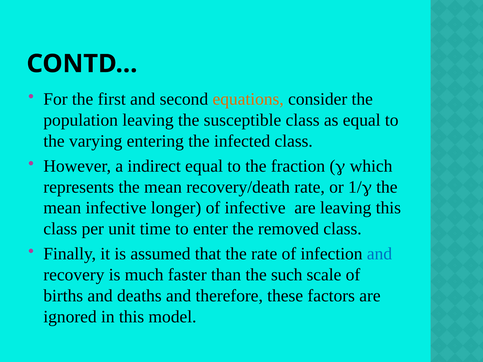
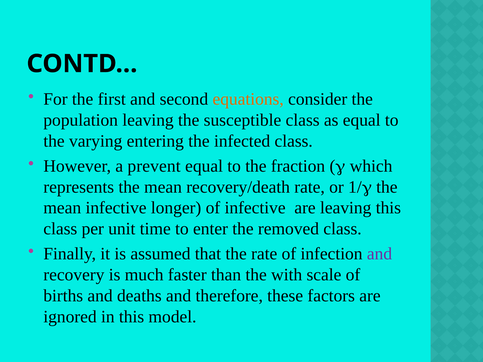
indirect: indirect -> prevent (154, 166)
and colour: blue -> purple (379, 254)
such: such -> with (287, 275)
